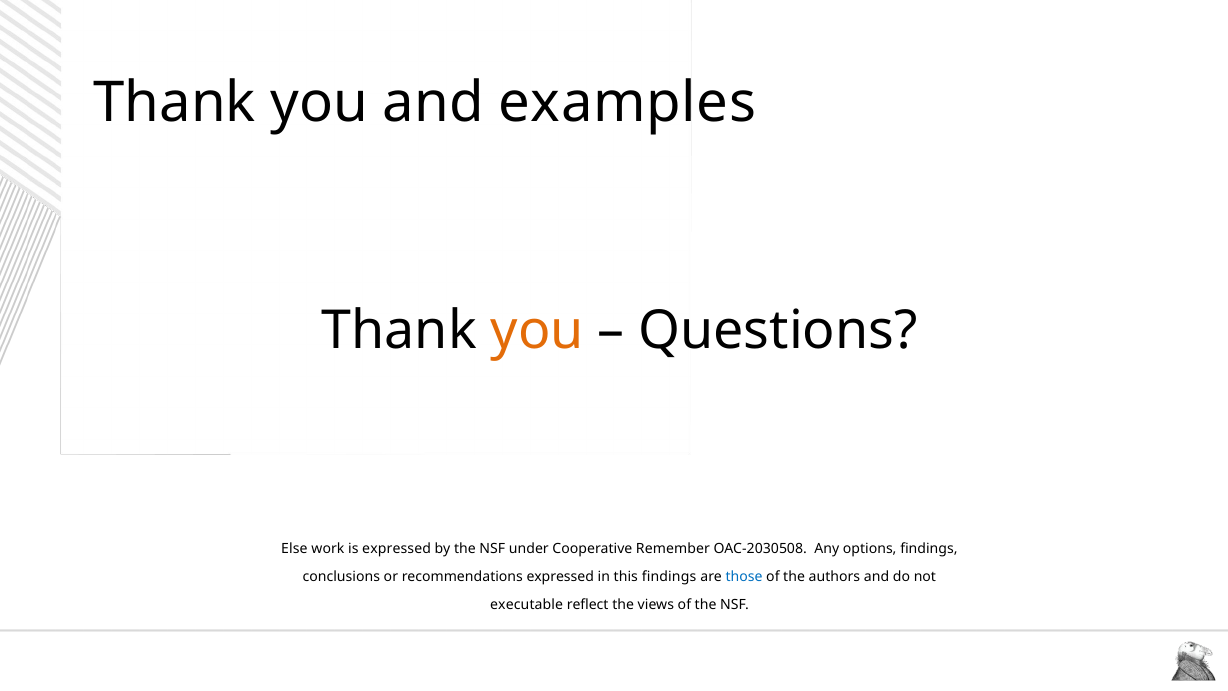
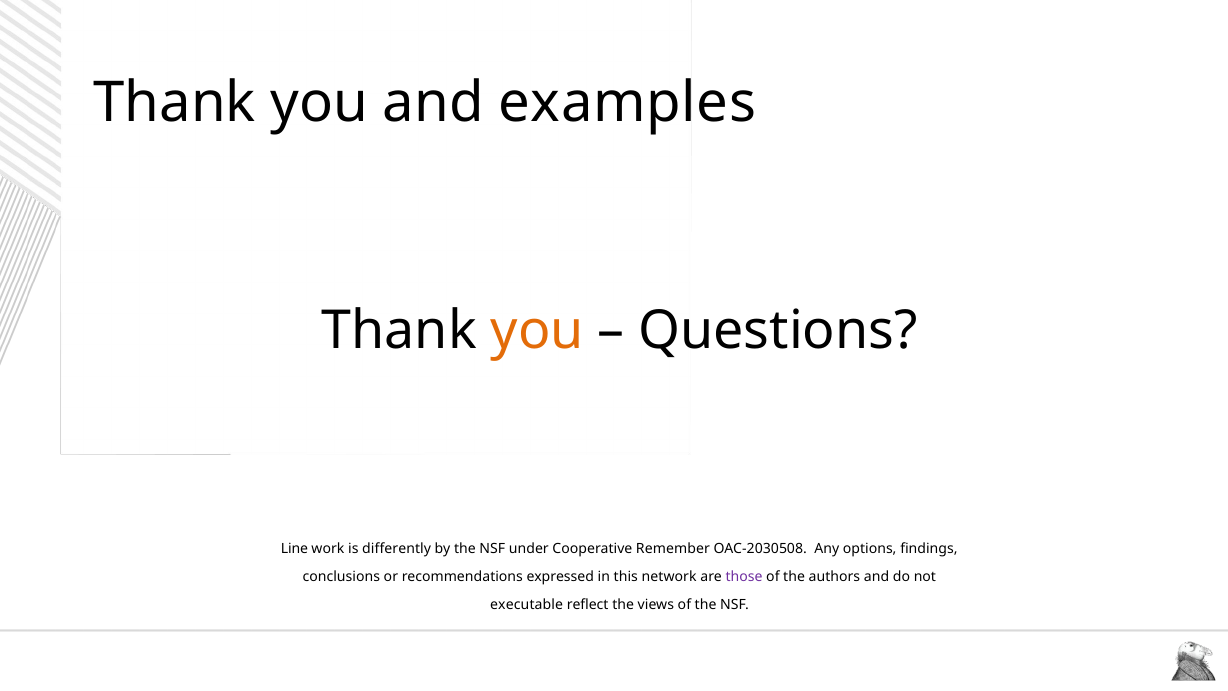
Else: Else -> Line (294, 548)
is expressed: expressed -> differently (397, 548)
this findings: findings -> network (669, 576)
those colour: blue -> purple (744, 576)
